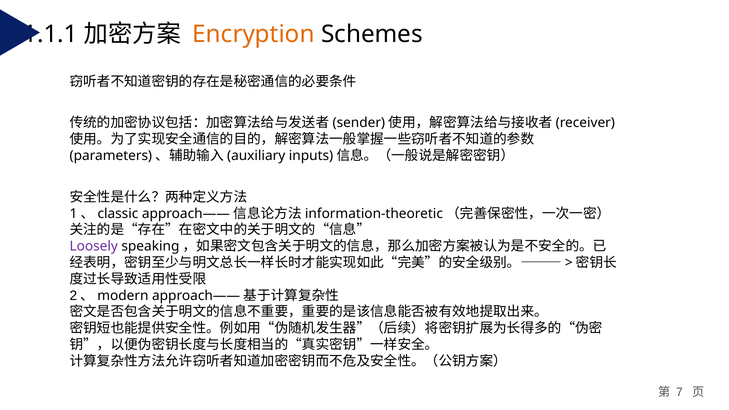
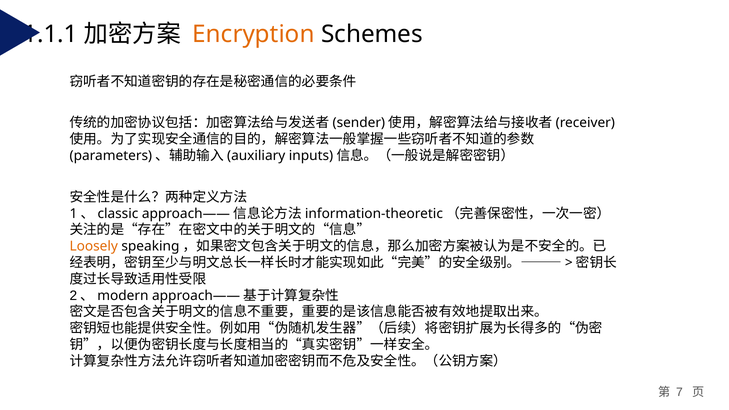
Loosely colour: purple -> orange (94, 246)
